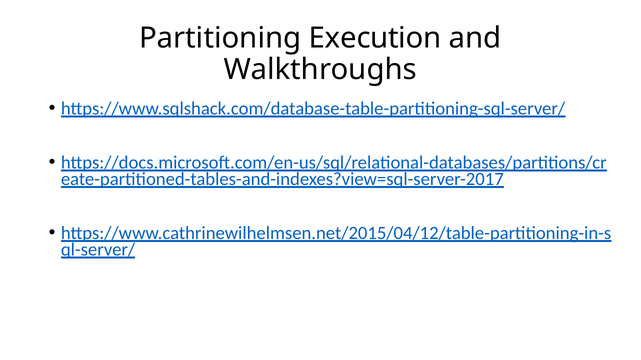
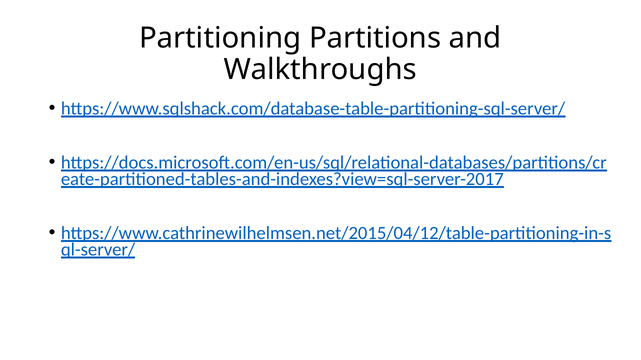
Execution: Execution -> Partitions (375, 38)
